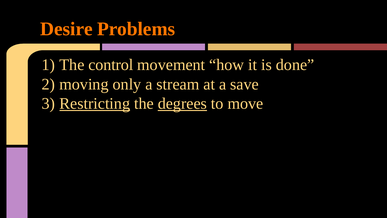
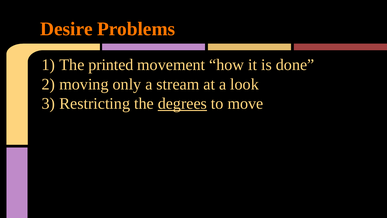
control: control -> printed (111, 65)
save: save -> look (245, 84)
Restricting underline: present -> none (95, 104)
